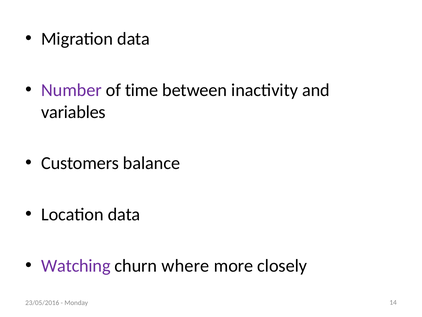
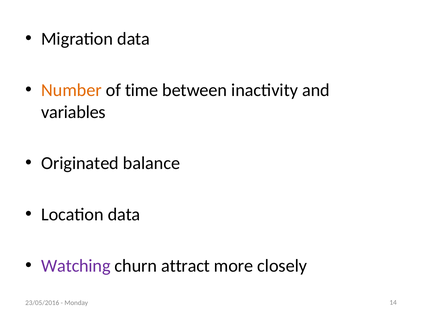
Number colour: purple -> orange (71, 90)
Customers: Customers -> Originated (80, 163)
where: where -> attract (186, 265)
